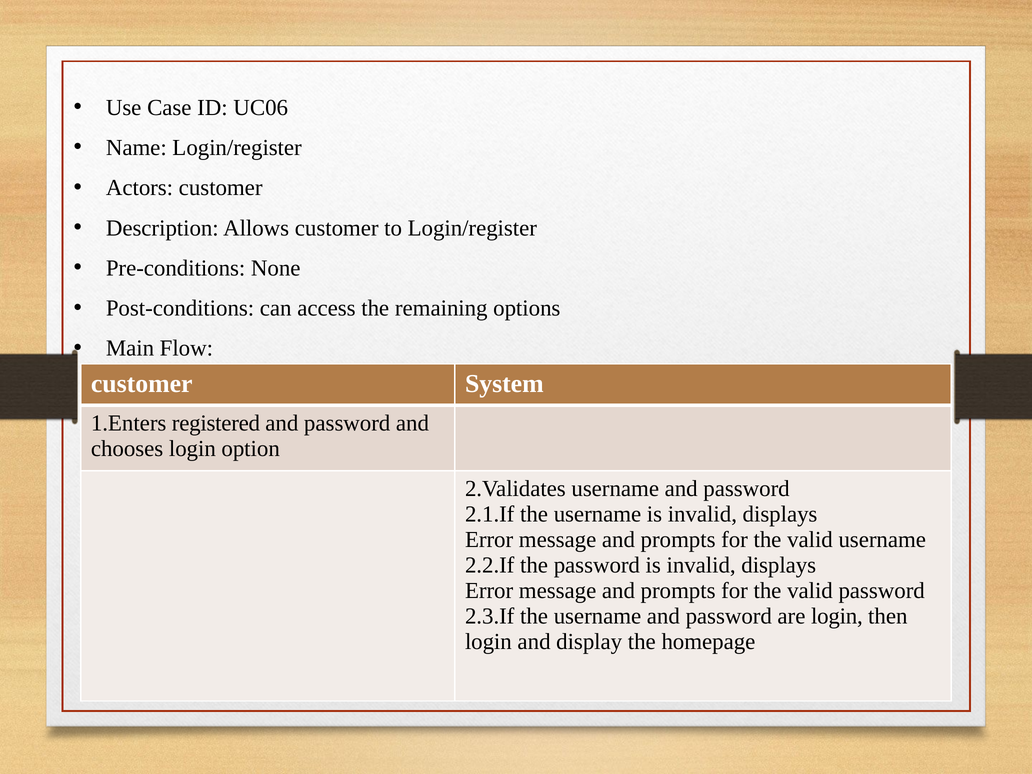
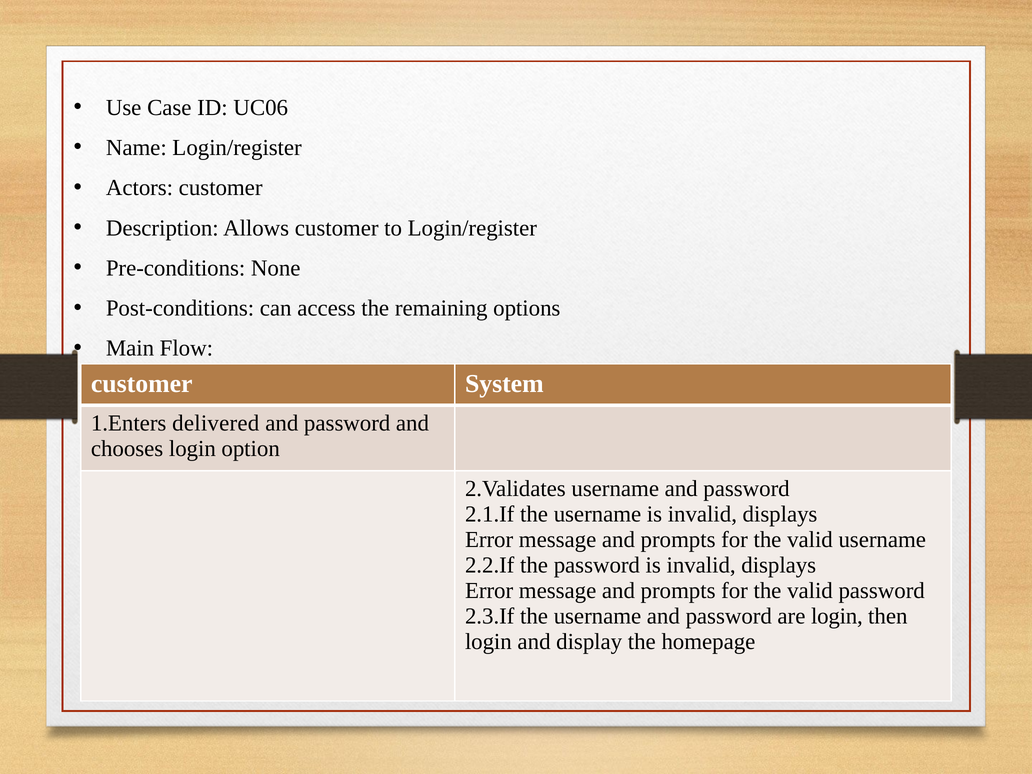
registered: registered -> delivered (216, 423)
